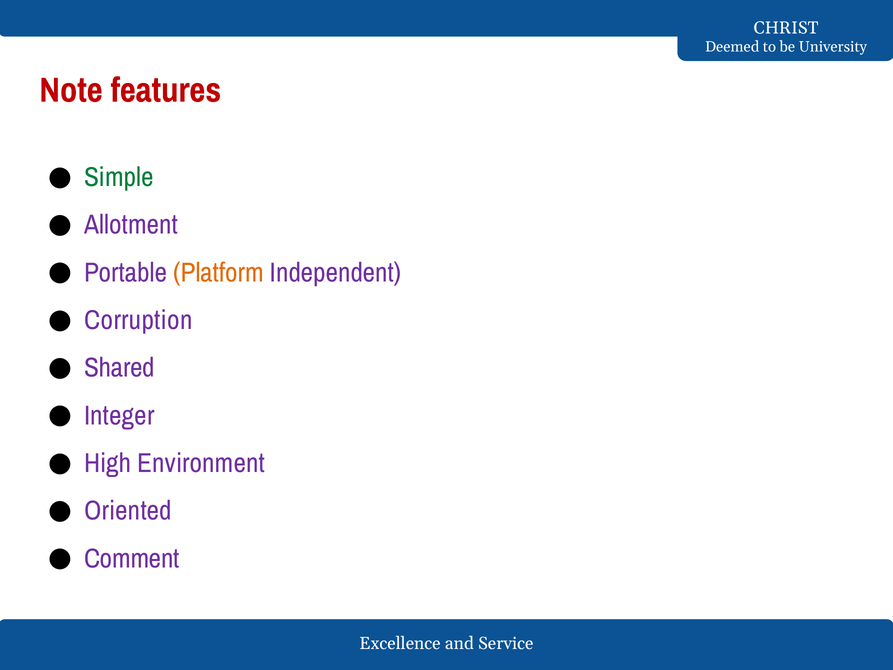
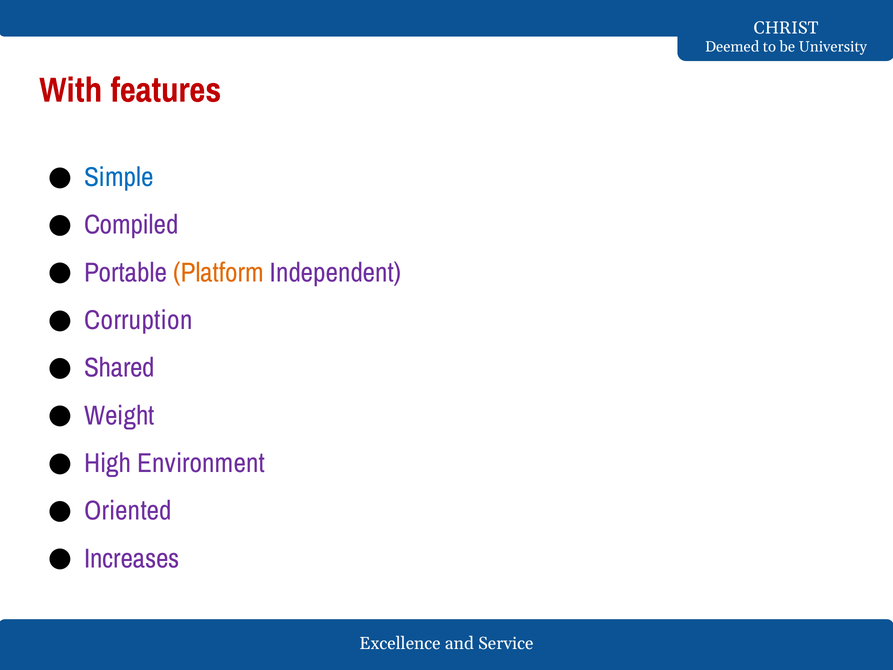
Note: Note -> With (71, 90)
Simple colour: green -> blue (119, 177)
Allotment: Allotment -> Compiled (131, 225)
Integer: Integer -> Weight (119, 415)
Comment: Comment -> Increases (132, 558)
